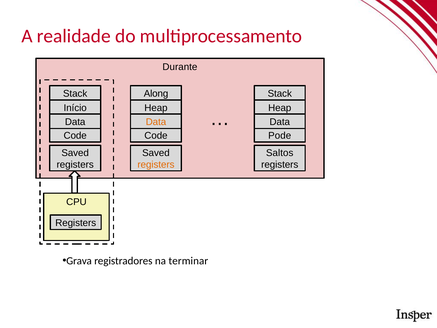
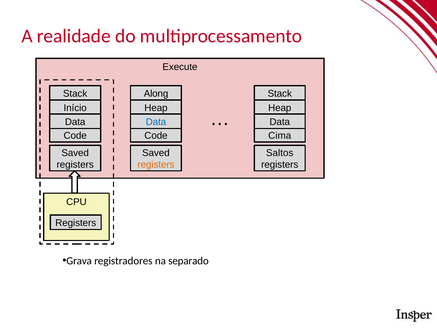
Durante: Durante -> Execute (180, 67)
Data colour: orange -> blue (156, 122)
Pode: Pode -> Cima (280, 135)
terminar: terminar -> separado (188, 261)
